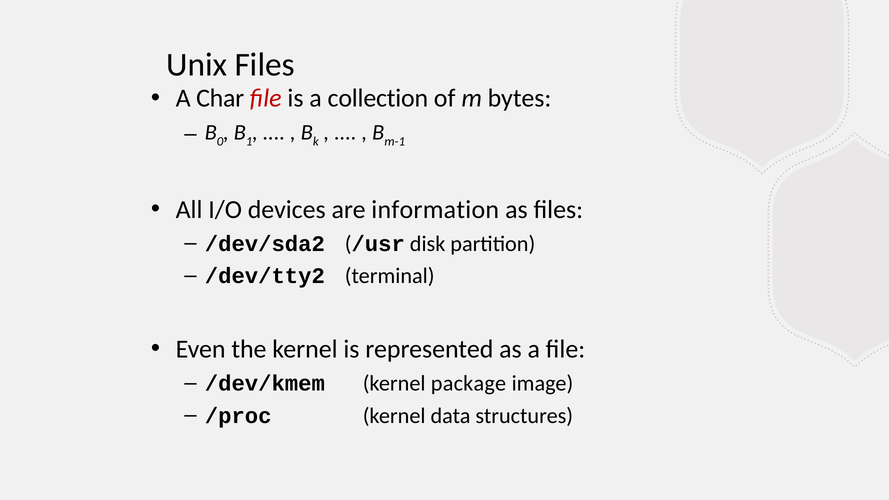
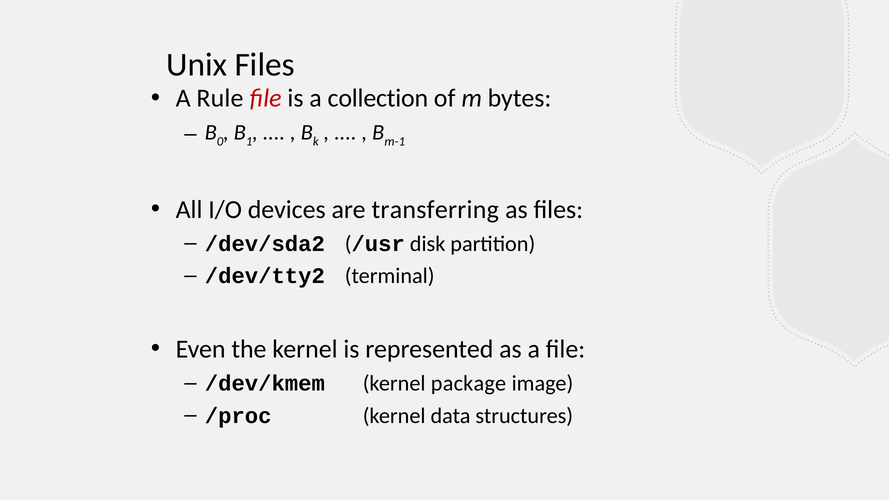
Char: Char -> Rule (220, 98)
information: information -> transferring (435, 210)
